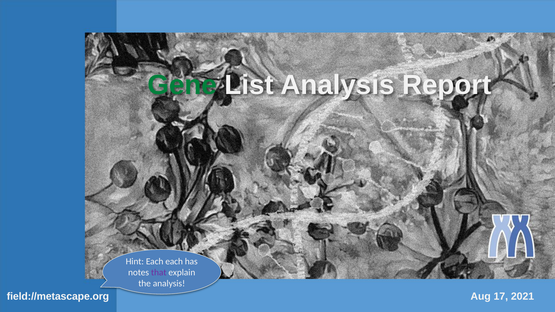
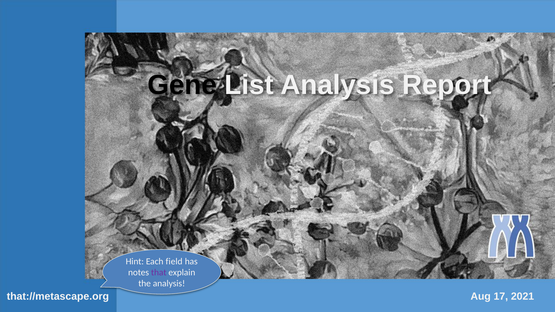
Gene colour: green -> black (182, 85)
Each each: each -> field (174, 261)
field://metascape.org: field://metascape.org -> that://metascape.org (58, 297)
